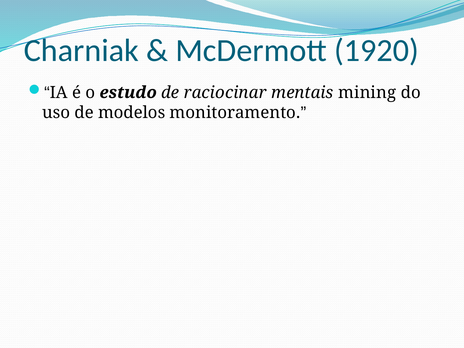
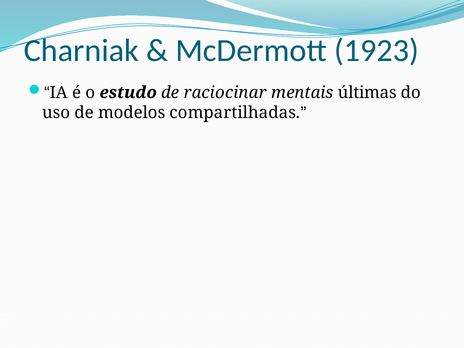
1920: 1920 -> 1923 (377, 50)
mining: mining -> últimas (367, 92)
monitoramento: monitoramento -> compartilhadas (235, 113)
